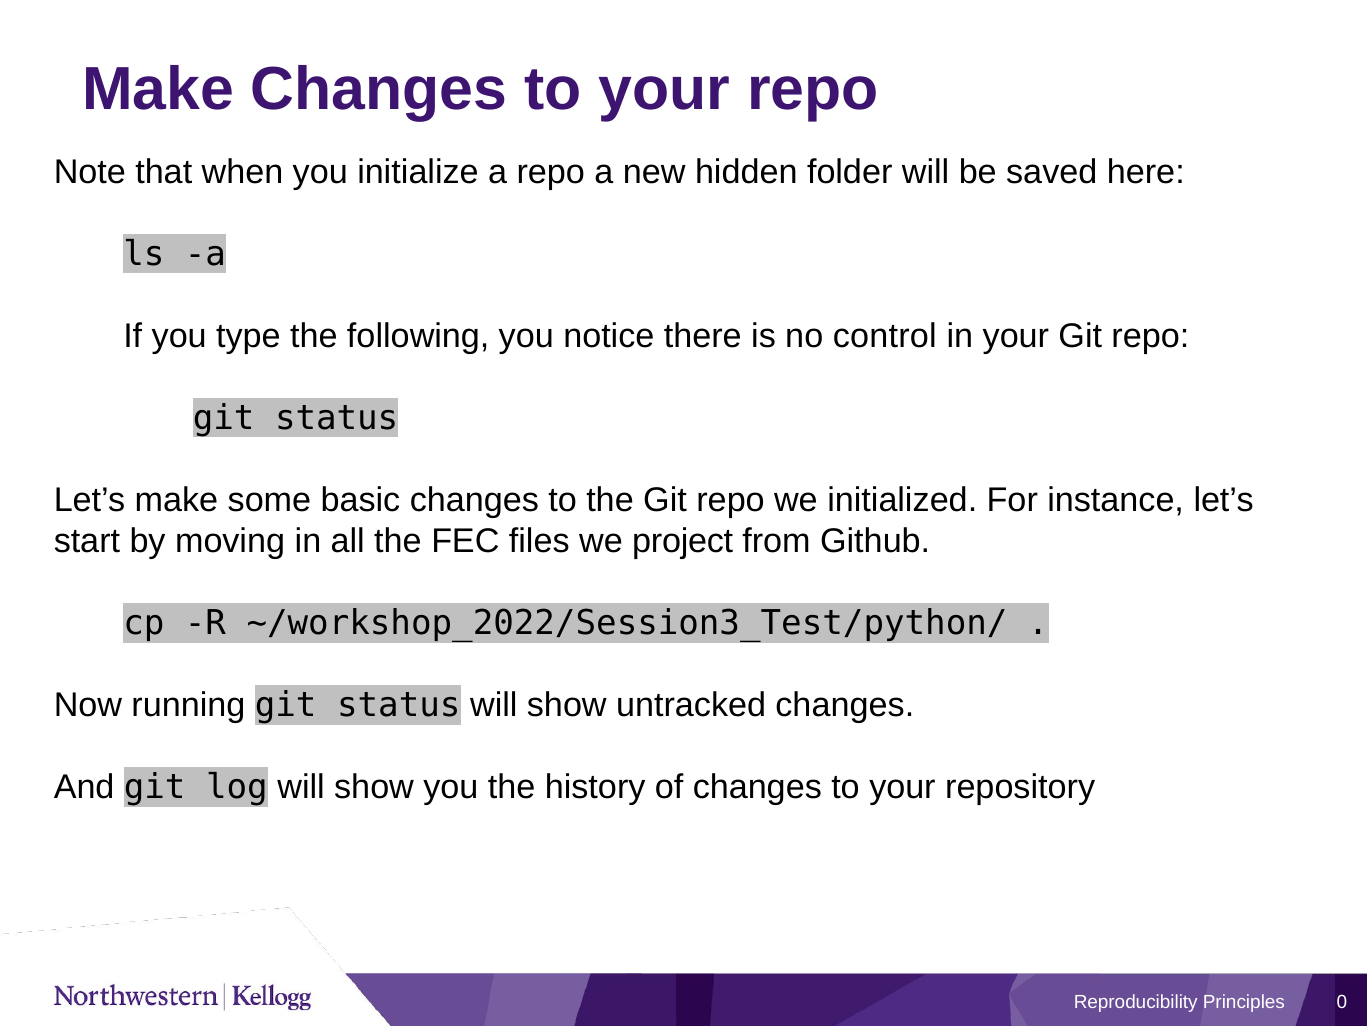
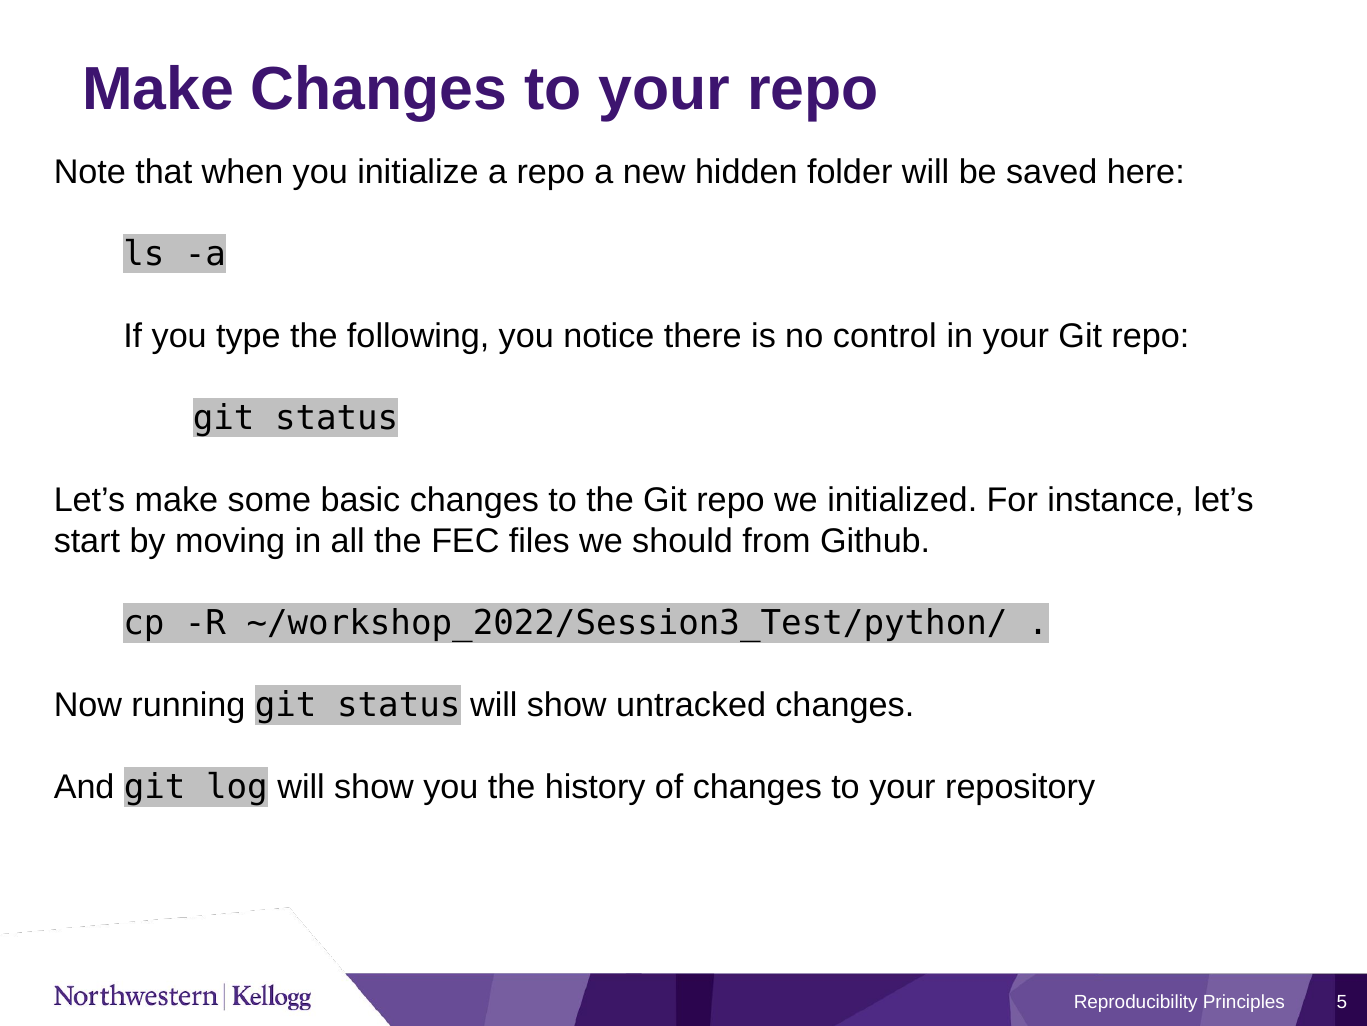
project: project -> should (683, 541)
0: 0 -> 5 (1342, 1001)
